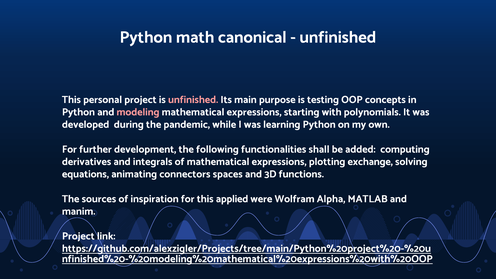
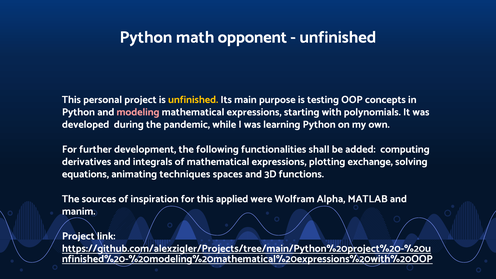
canonical: canonical -> opponent (252, 37)
unfinished colour: pink -> yellow (193, 100)
connectors: connectors -> techniques (185, 174)
